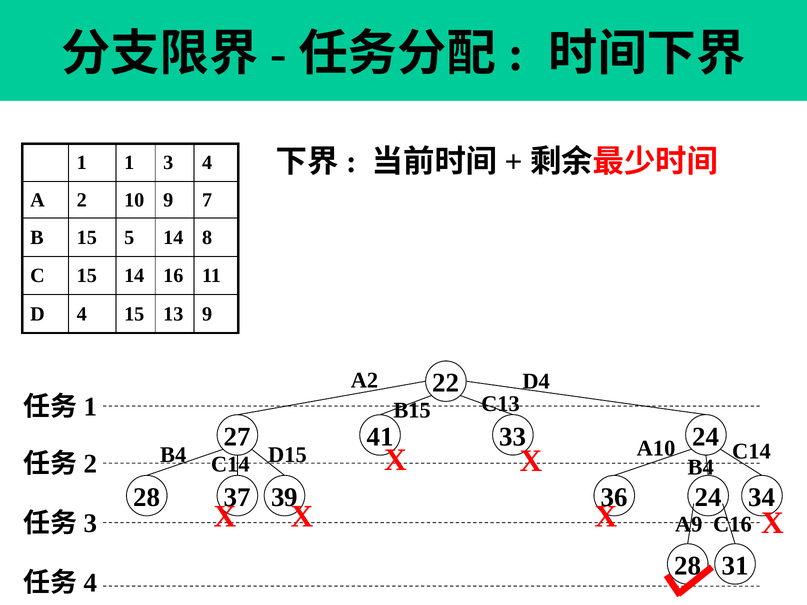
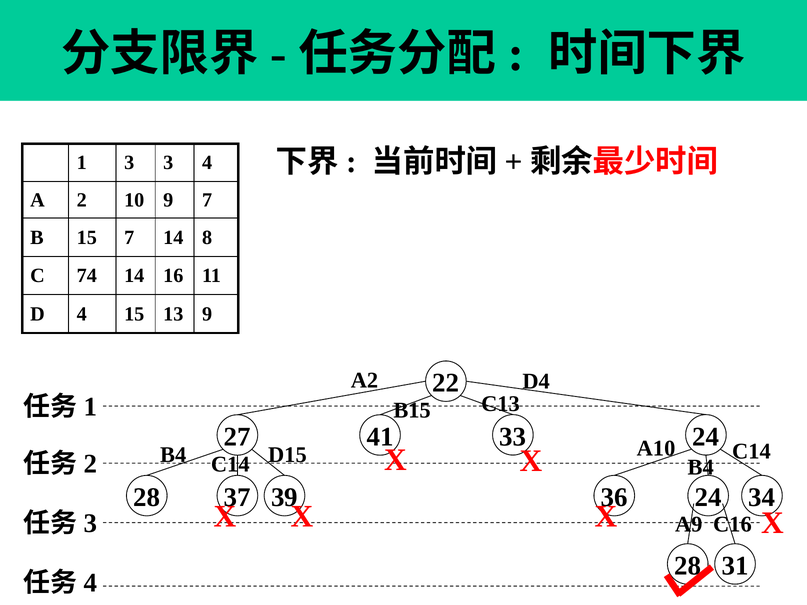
1 1: 1 -> 3 (129, 163)
15 5: 5 -> 7 (129, 238)
C 15: 15 -> 74 (87, 276)
